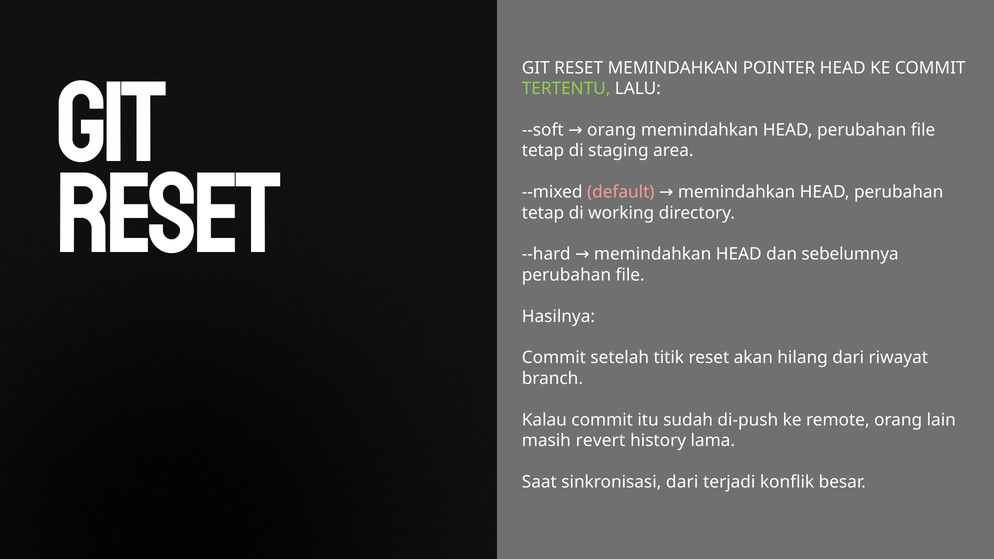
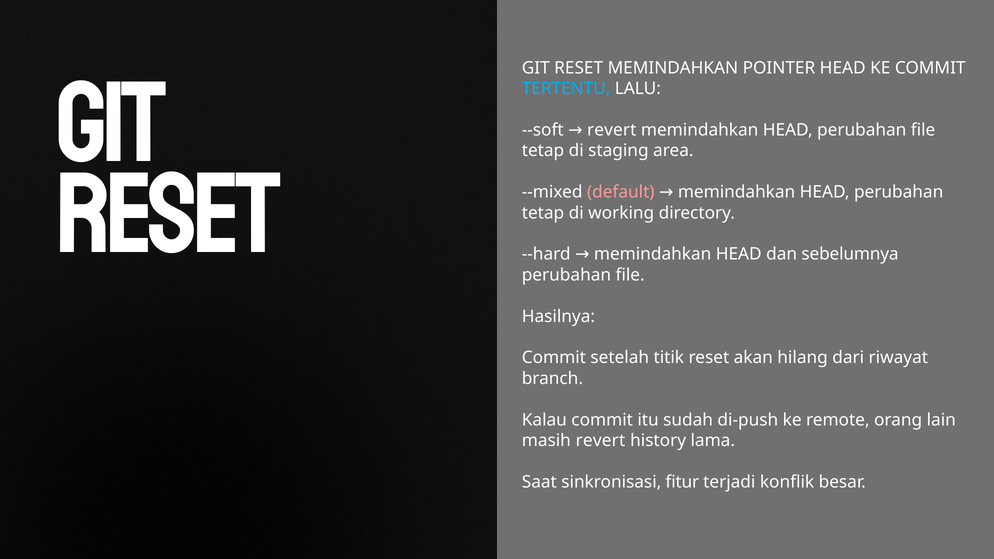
TERTENTU colour: light green -> light blue (566, 89)
--soft orang: orang -> revert (612, 130)
sinkronisasi dari: dari -> fitur (682, 482)
